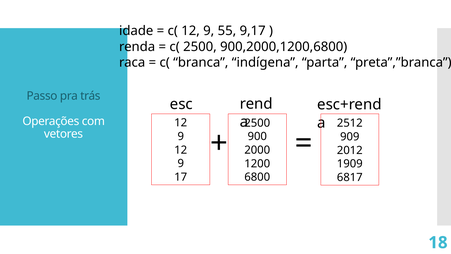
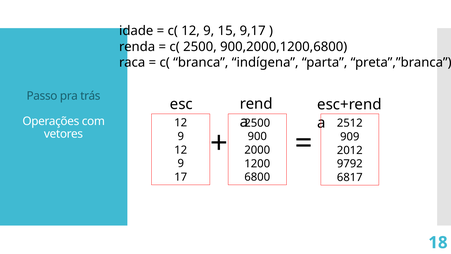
55: 55 -> 15 (227, 31)
1909: 1909 -> 9792 (350, 164)
